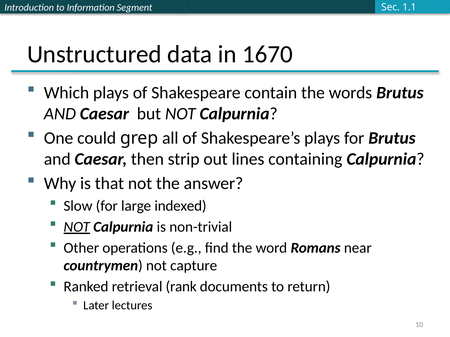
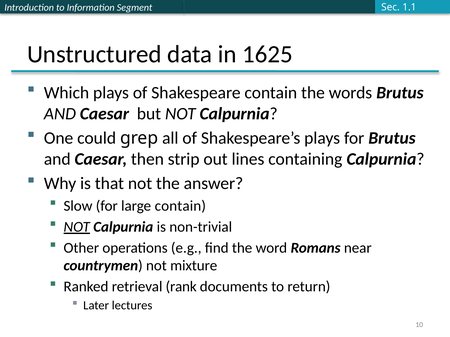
1670: 1670 -> 1625 (268, 54)
large indexed: indexed -> contain (180, 206)
capture: capture -> mixture (194, 266)
